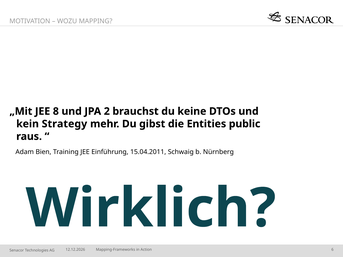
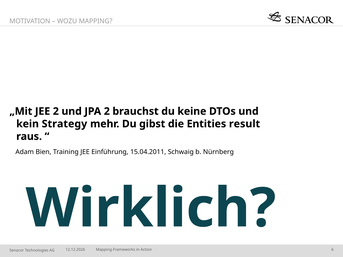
JEE 8: 8 -> 2 (56, 111)
public: public -> result (245, 124)
